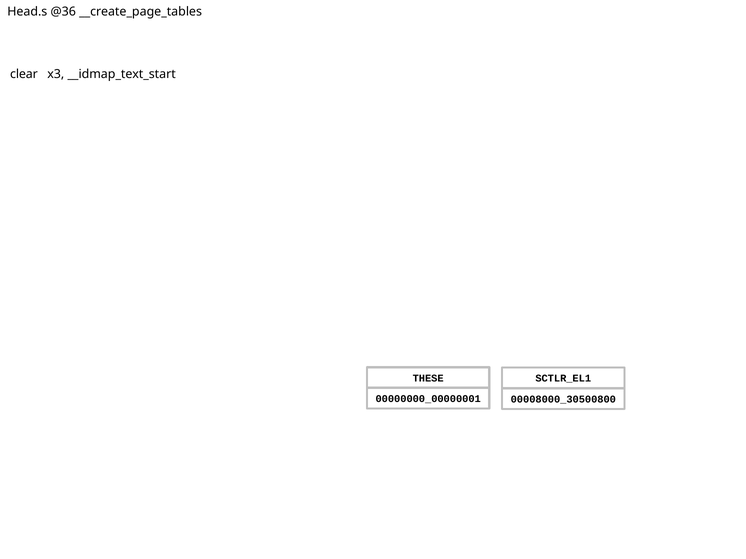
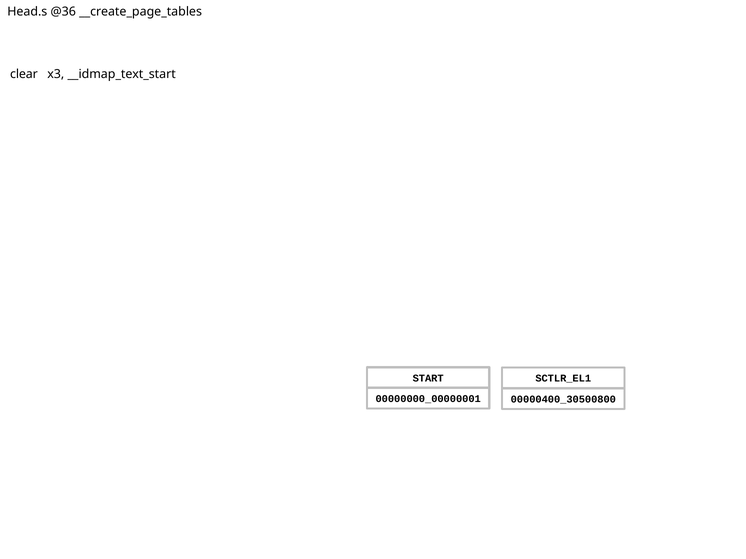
THESE: THESE -> START (428, 379)
00008000_30500800: 00008000_30500800 -> 00000400_30500800 (563, 400)
